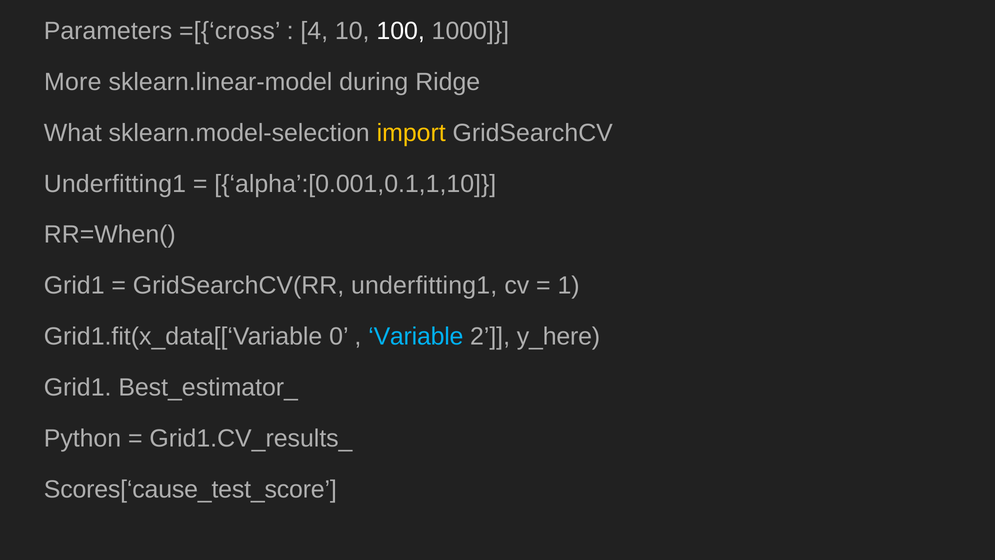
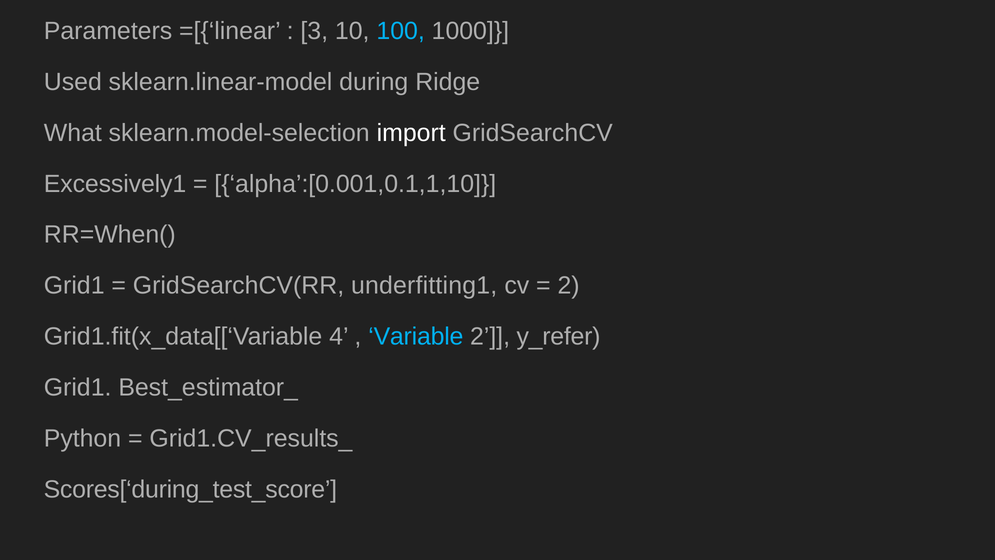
=[{‘cross: =[{‘cross -> =[{‘linear (230, 31)
4: 4 -> 3 (314, 31)
100 colour: white -> light blue (401, 31)
More: More -> Used (73, 82)
import colour: yellow -> white (411, 133)
Underfitting1: Underfitting1 -> Excessively1 (115, 184)
1: 1 -> 2 (569, 286)
0: 0 -> 4 (339, 336)
y_here: y_here -> y_refer (559, 336)
Scores[‘cause_test_score: Scores[‘cause_test_score -> Scores[‘during_test_score (190, 489)
